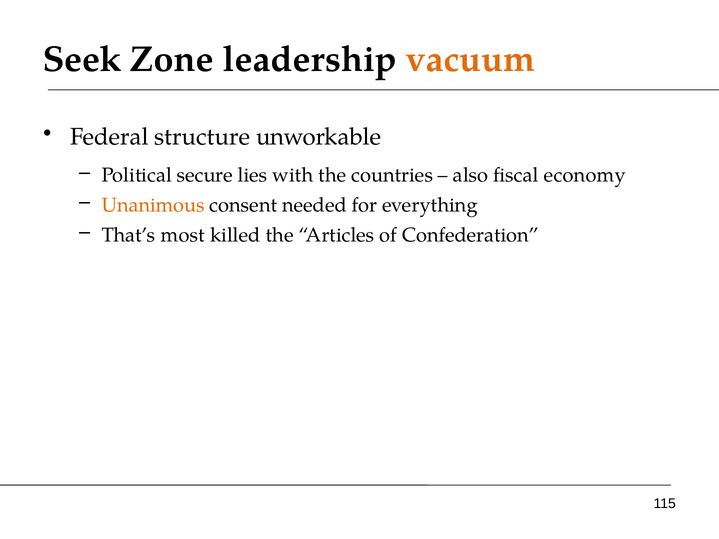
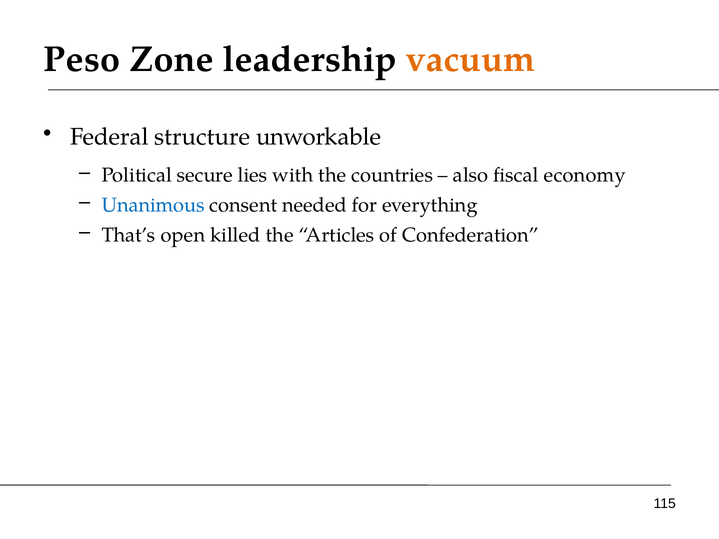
Seek: Seek -> Peso (82, 59)
Unanimous colour: orange -> blue (153, 205)
most: most -> open (183, 235)
